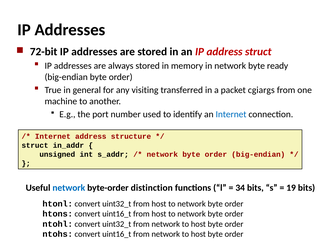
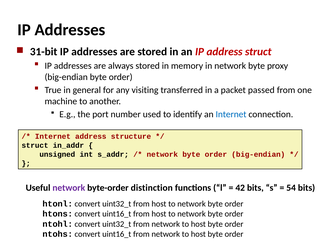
72-bit: 72-bit -> 31-bit (44, 52)
ready: ready -> proxy (278, 66)
cgiargs: cgiargs -> passed (261, 90)
network colour: blue -> purple (69, 188)
34: 34 -> 42 (240, 188)
19: 19 -> 54 (291, 188)
